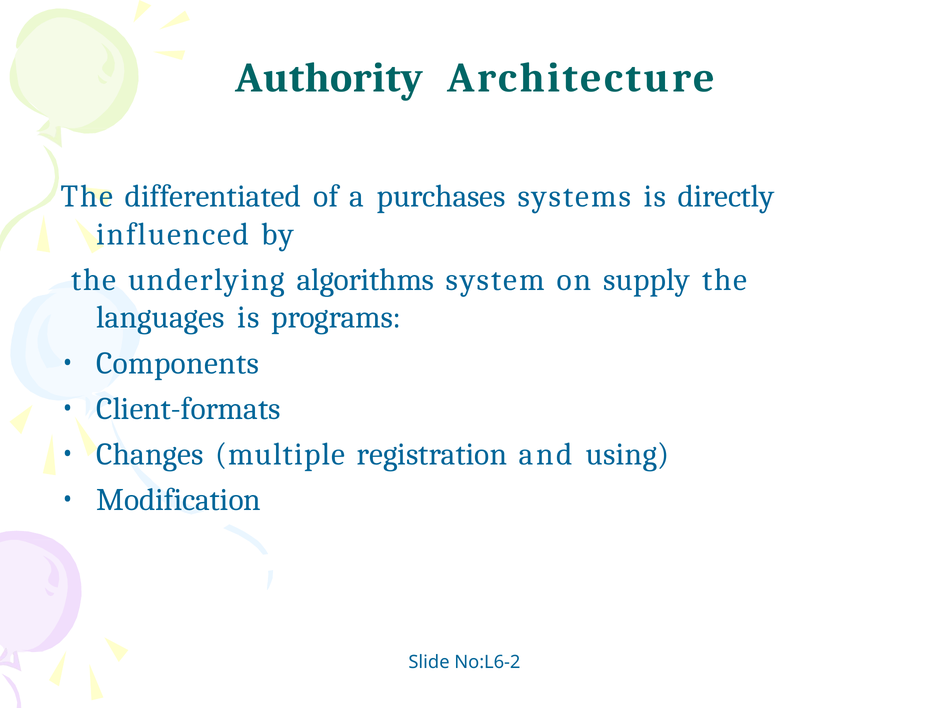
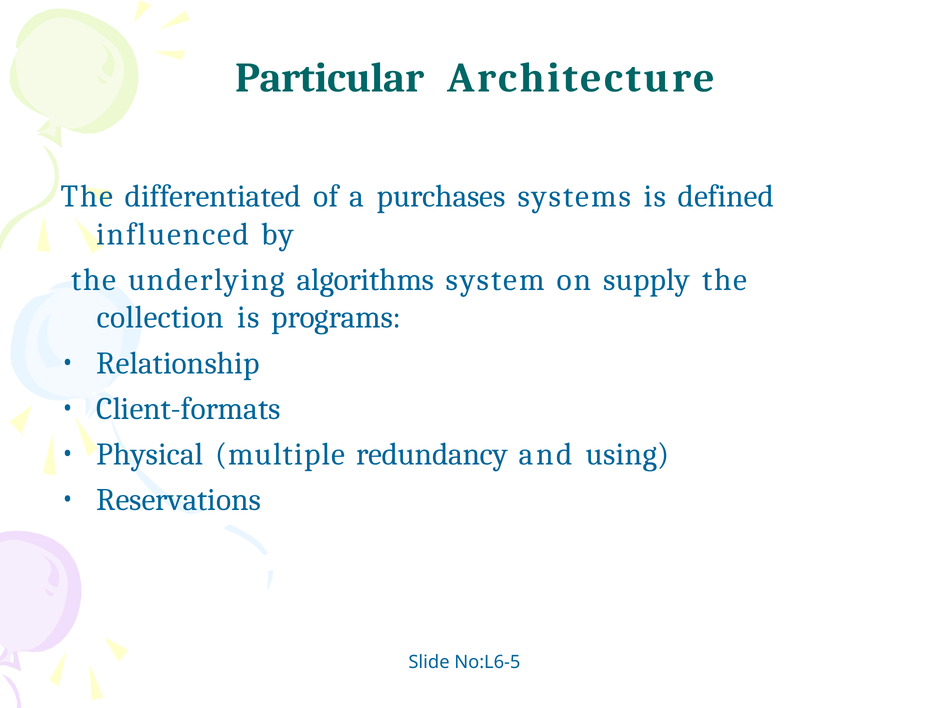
Authority: Authority -> Particular (330, 78)
directly: directly -> defined (726, 196)
languages: languages -> collection (160, 318)
Components: Components -> Relationship (178, 363)
Changes: Changes -> Physical (150, 454)
registration: registration -> redundancy (432, 454)
Modification: Modification -> Reservations (179, 500)
No:L6-2: No:L6-2 -> No:L6-5 (487, 662)
